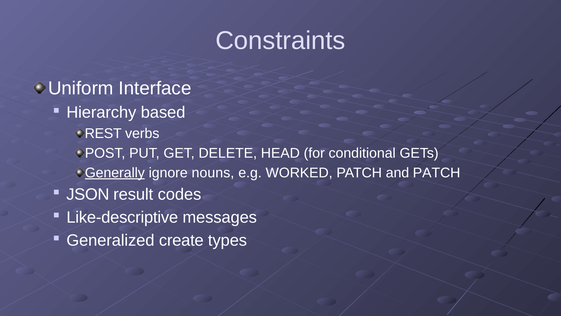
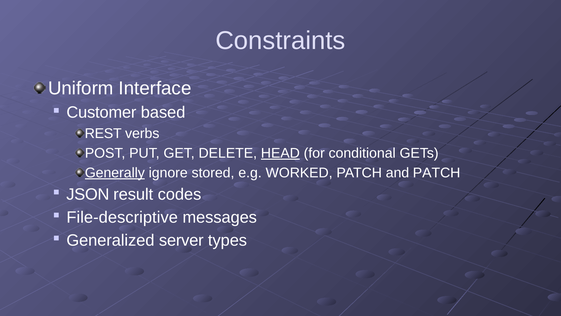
Hierarchy: Hierarchy -> Customer (101, 112)
HEAD underline: none -> present (280, 153)
nouns: nouns -> stored (213, 173)
Like-descriptive: Like-descriptive -> File-descriptive (122, 217)
create: create -> server (181, 240)
